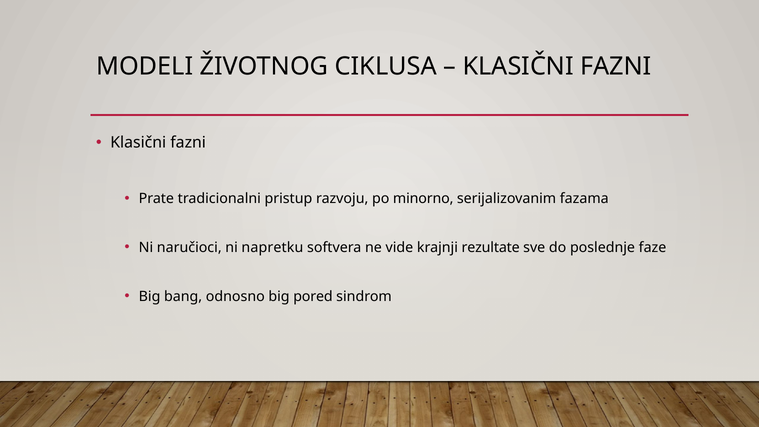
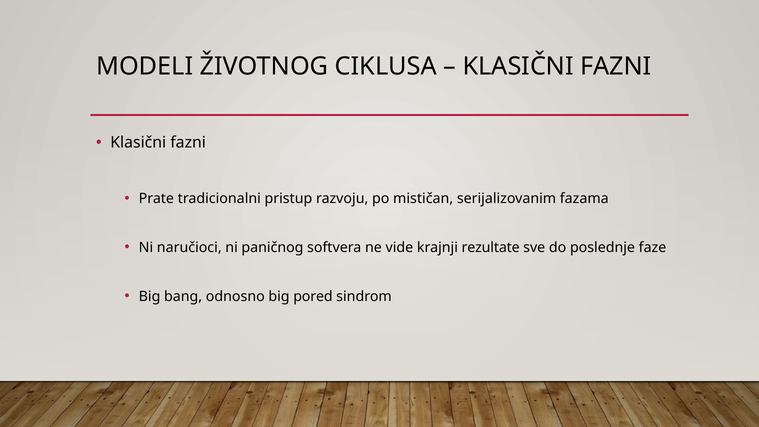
minorno: minorno -> mističan (423, 199)
napretku: napretku -> paničnog (272, 248)
